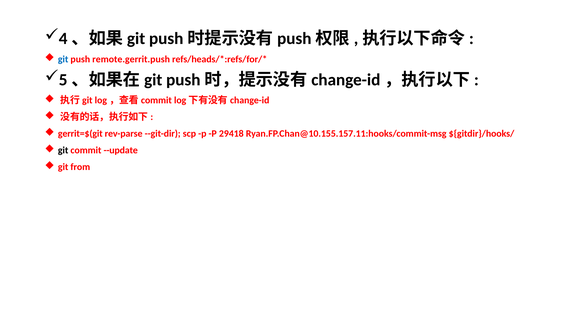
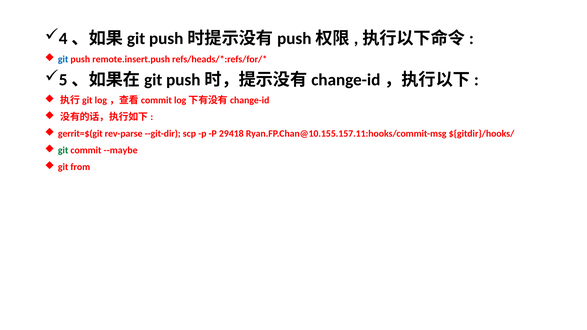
remote.gerrit.push: remote.gerrit.push -> remote.insert.push (131, 59)
git colour: black -> green (63, 150)
--update: --update -> --maybe (121, 150)
